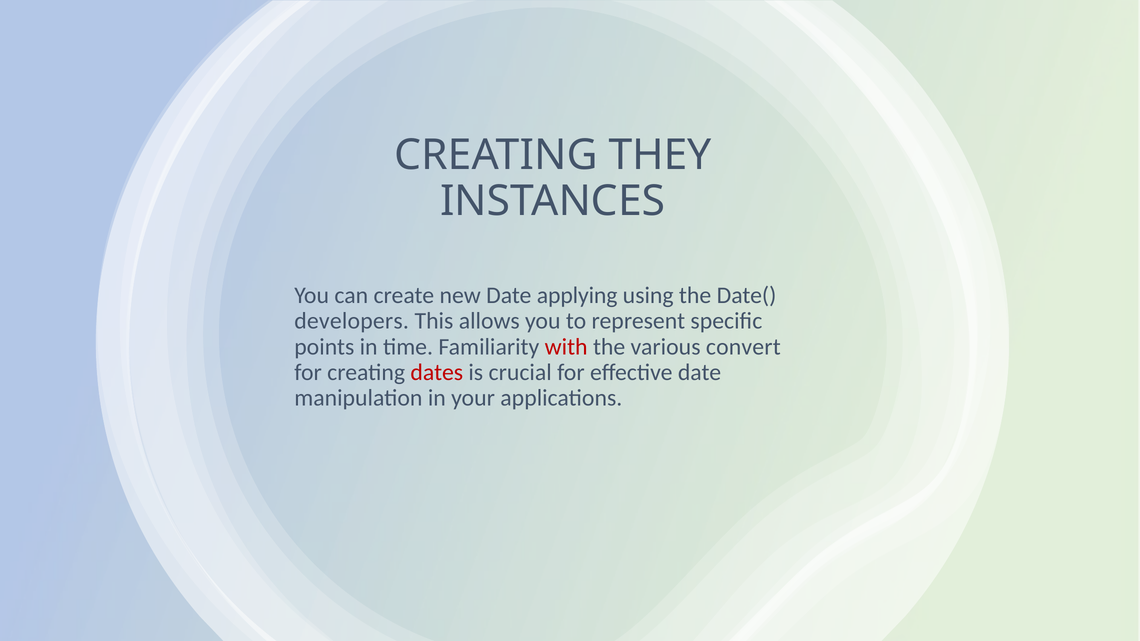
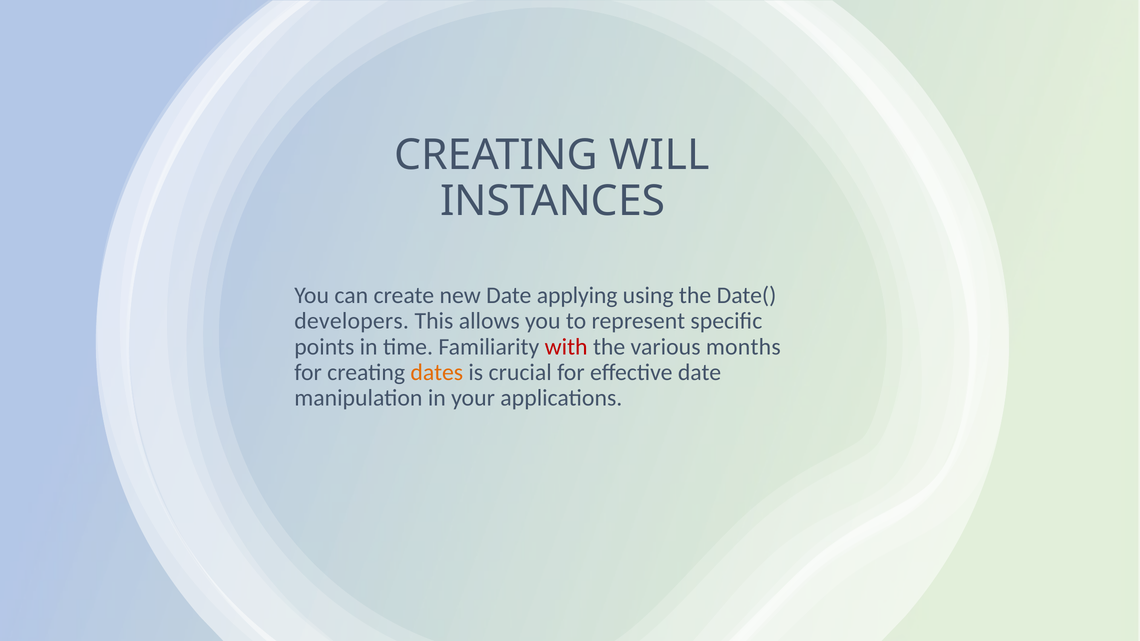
THEY: THEY -> WILL (660, 155)
convert: convert -> months (743, 347)
dates colour: red -> orange (437, 373)
